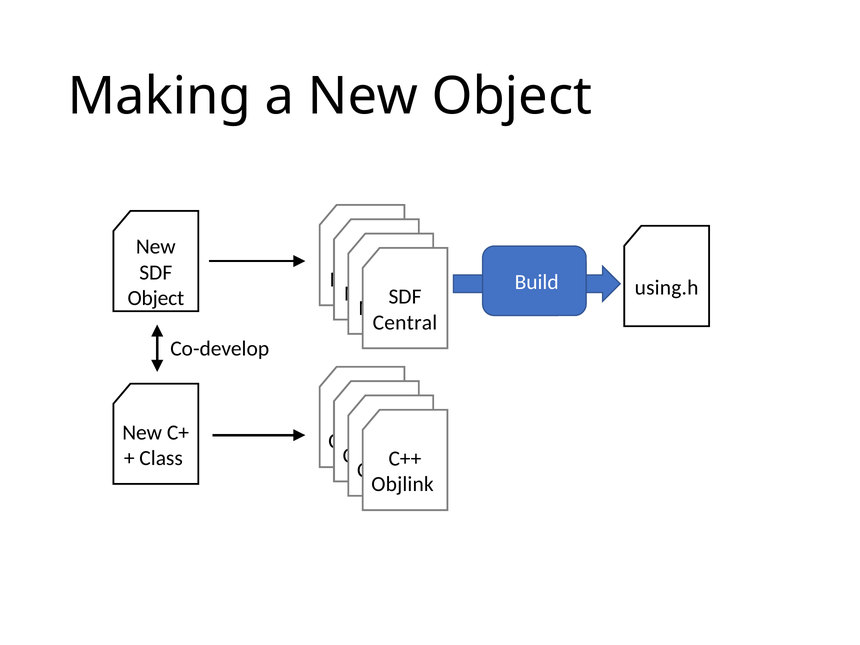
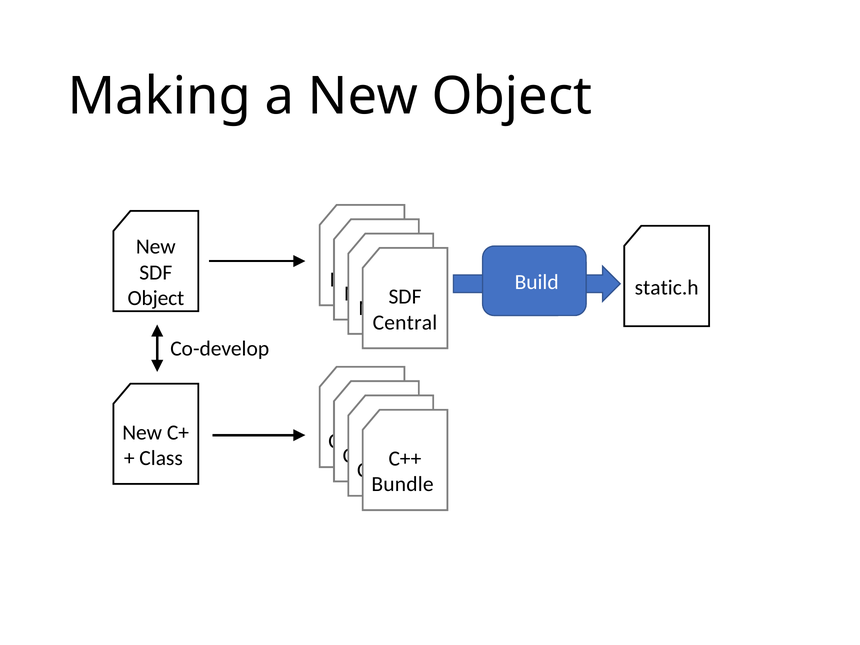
using.h: using.h -> static.h (667, 288)
Objlink: Objlink -> Bundle (403, 484)
